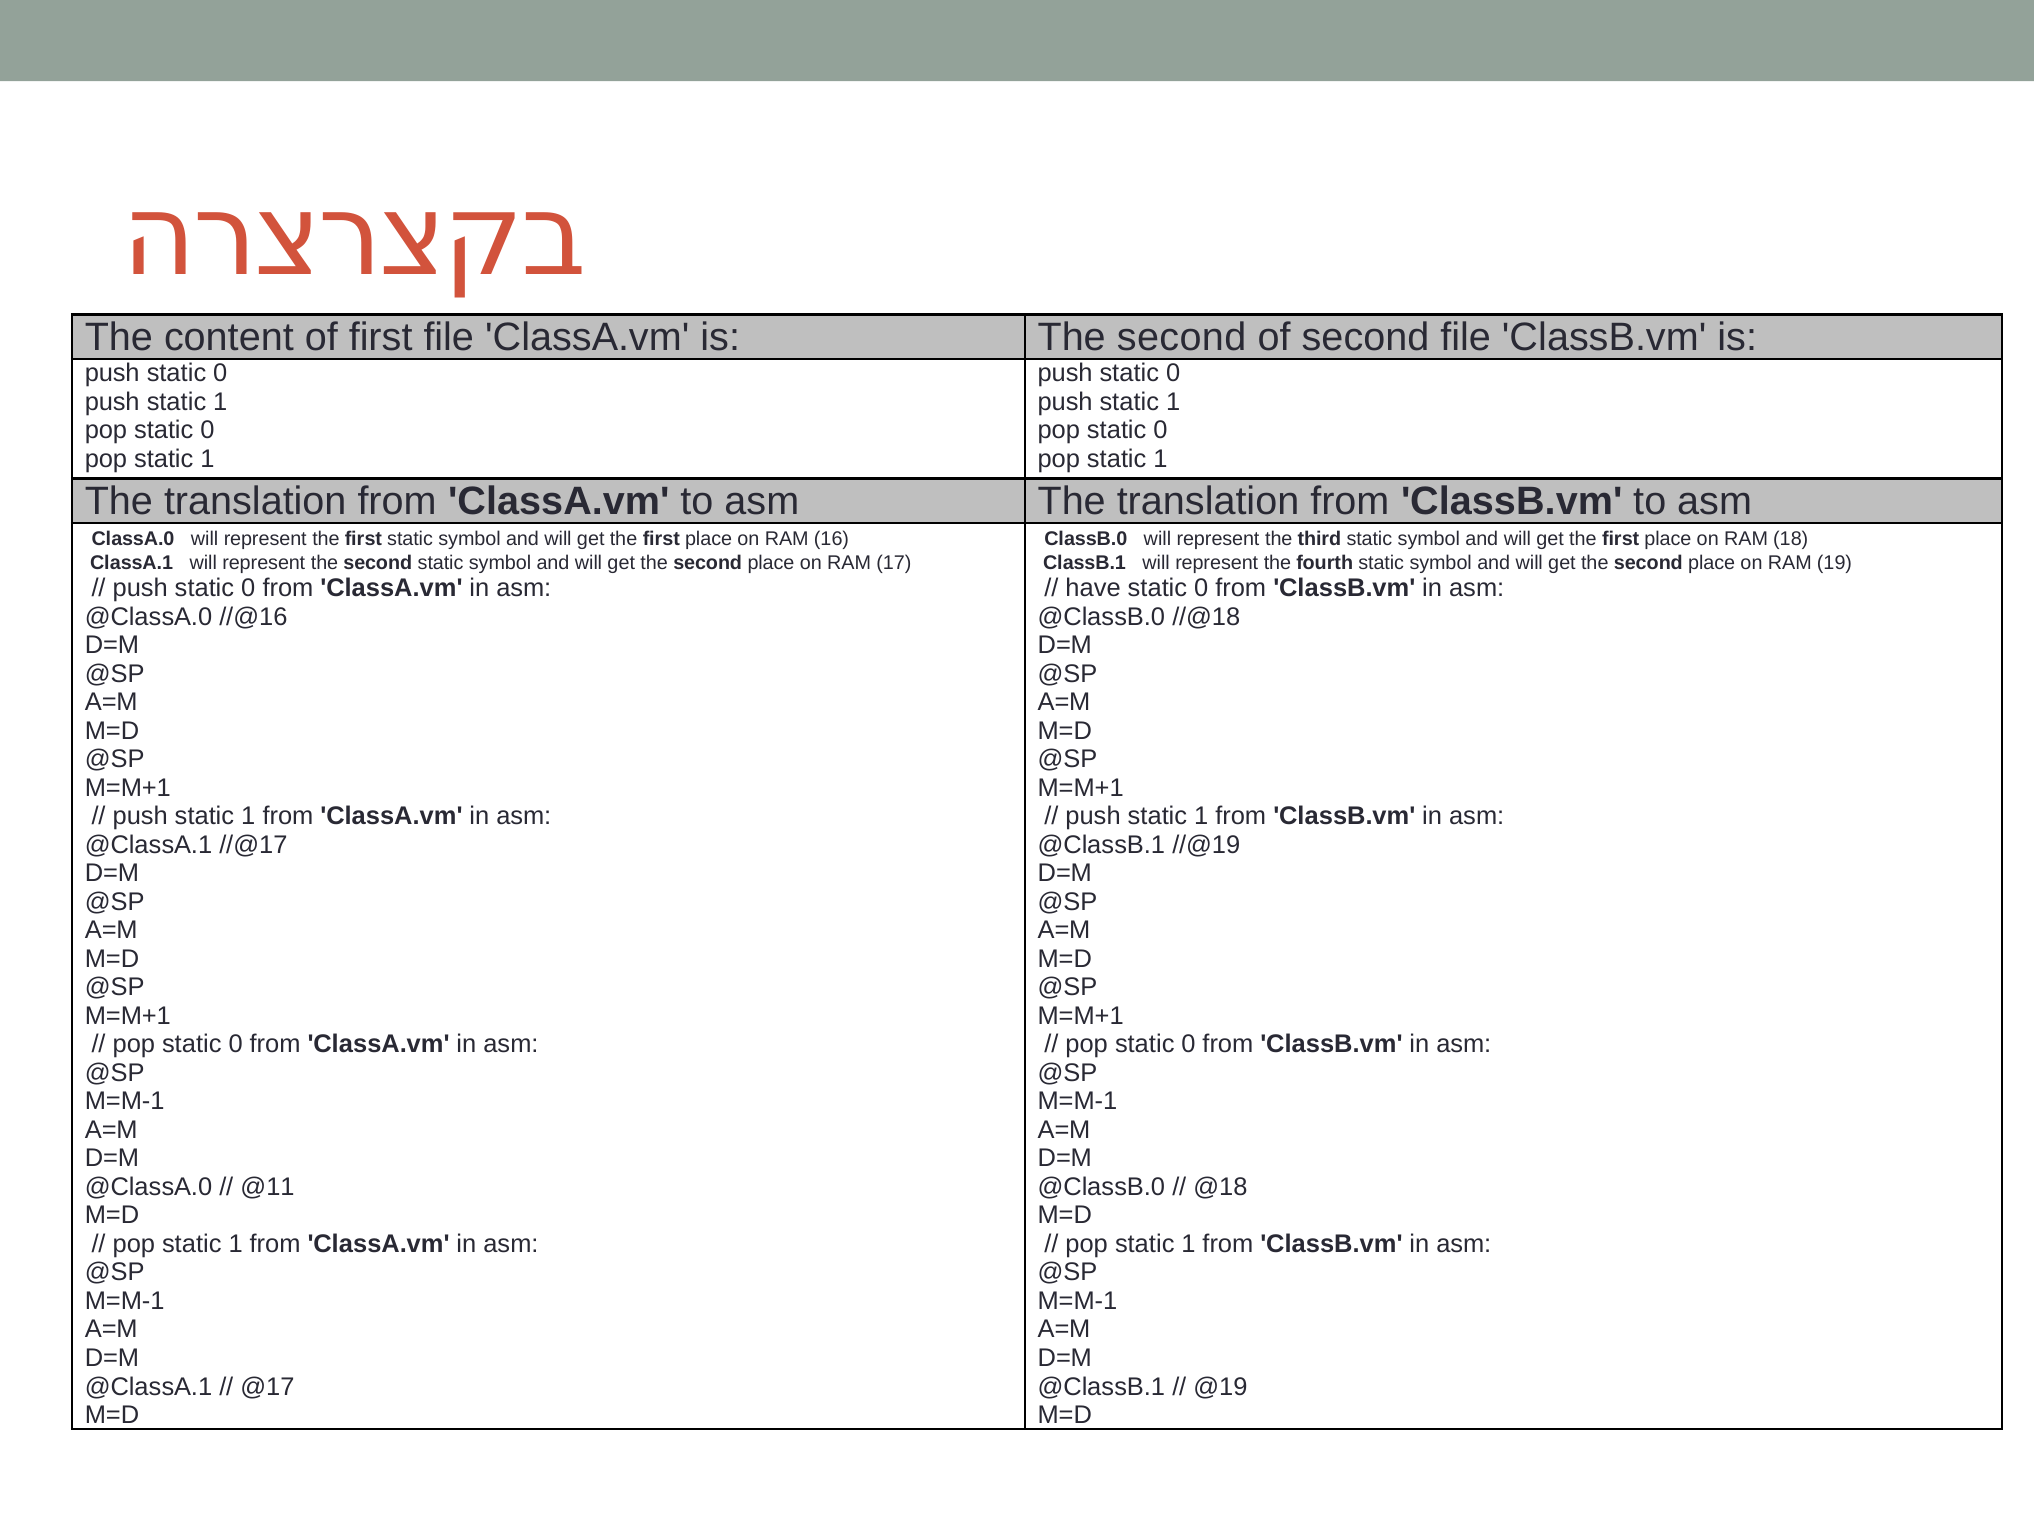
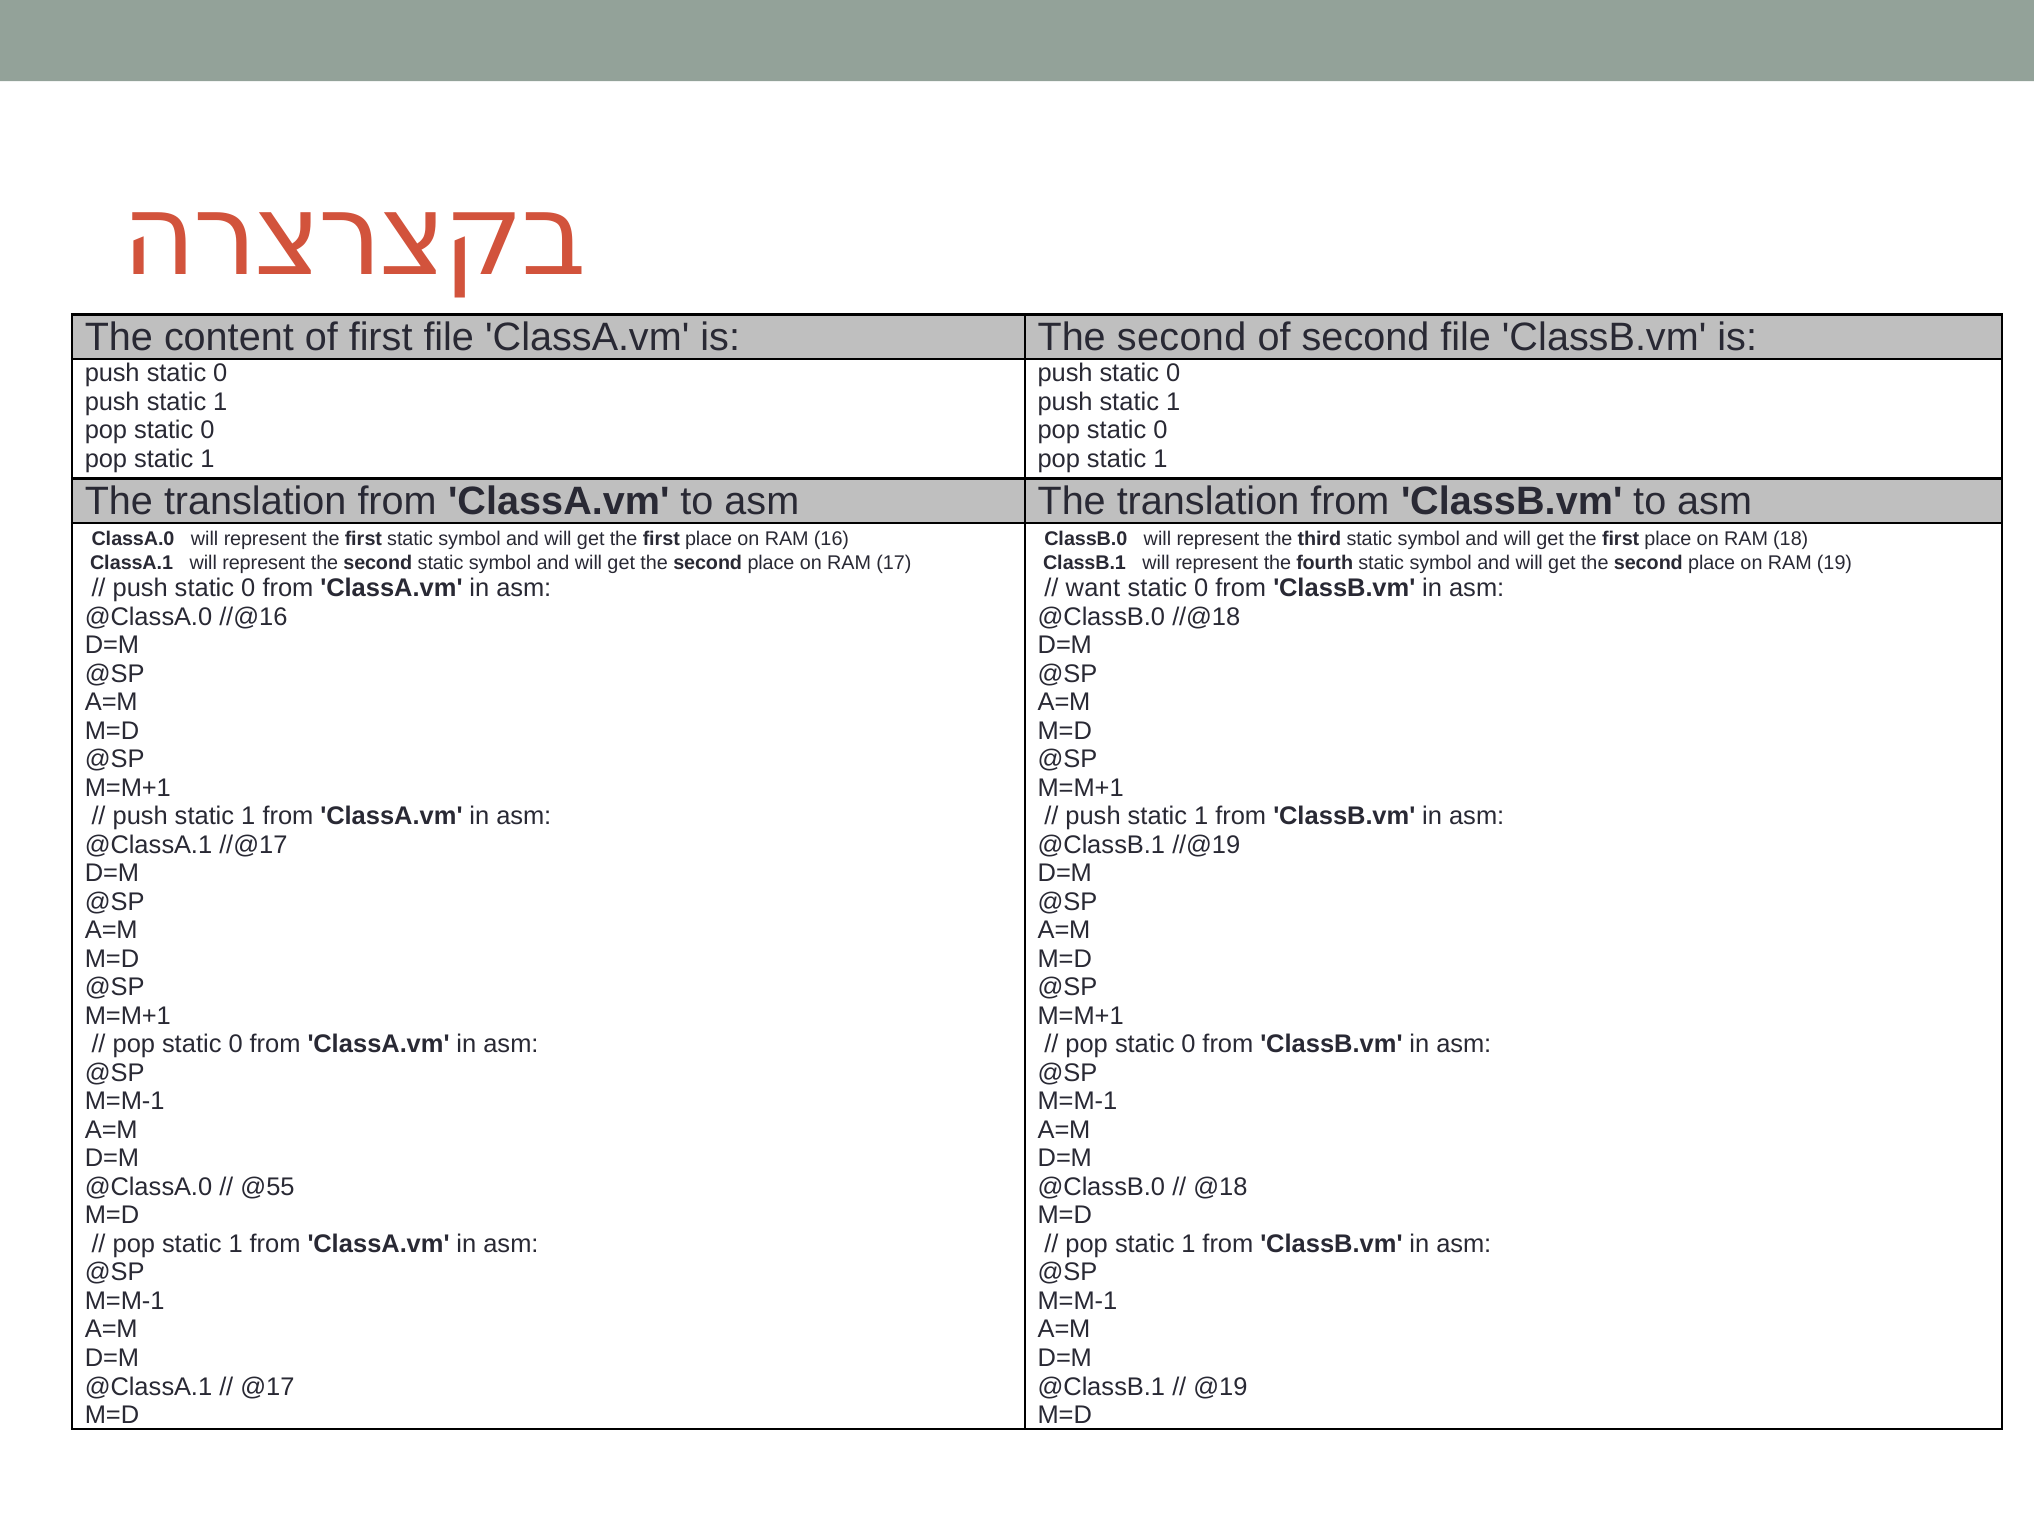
have: have -> want (1093, 588)
@11: @11 -> @55 (268, 1187)
